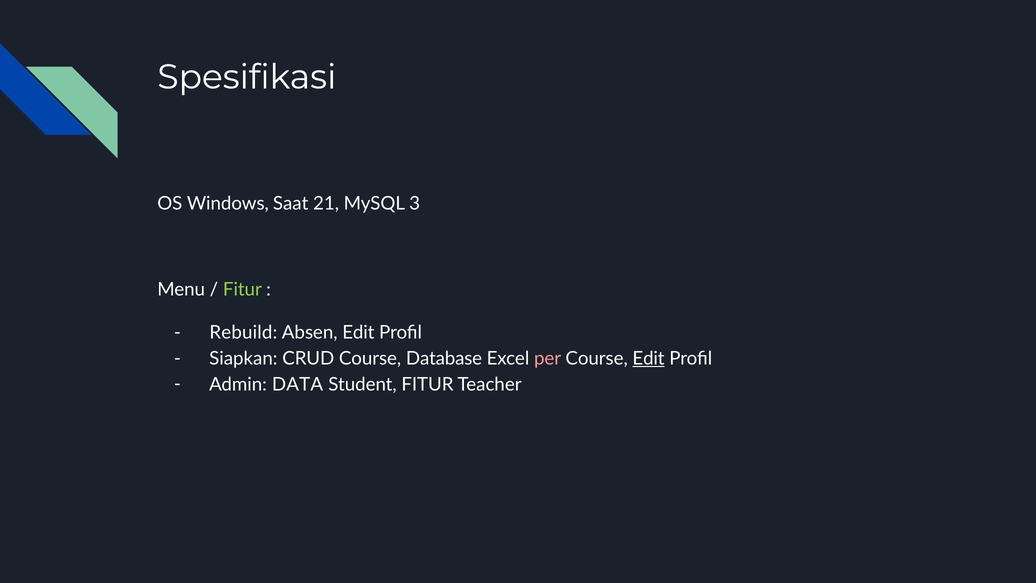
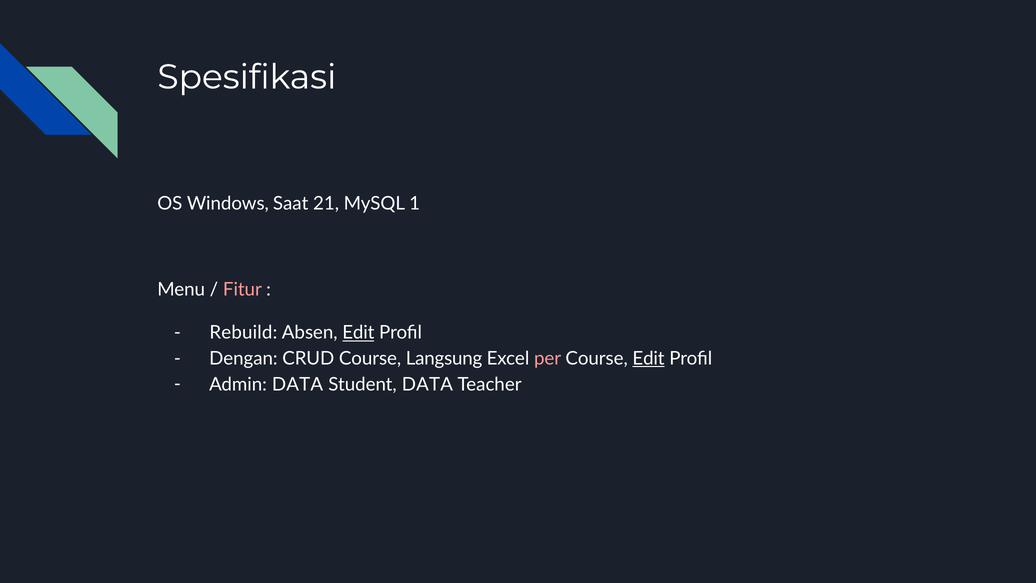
3: 3 -> 1 (415, 204)
Fitur colour: light green -> pink (242, 290)
Edit underline: none -> present (358, 333)
Siapkan: Siapkan -> Dengan (243, 358)
Database: Database -> Langsung (444, 358)
Student FITUR: FITUR -> DATA (427, 384)
